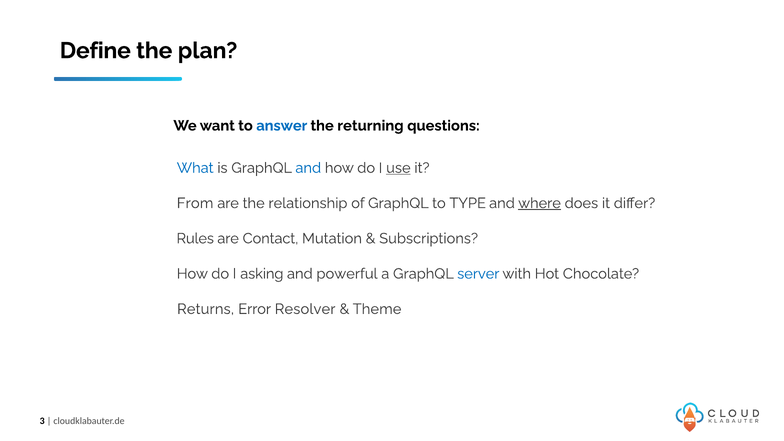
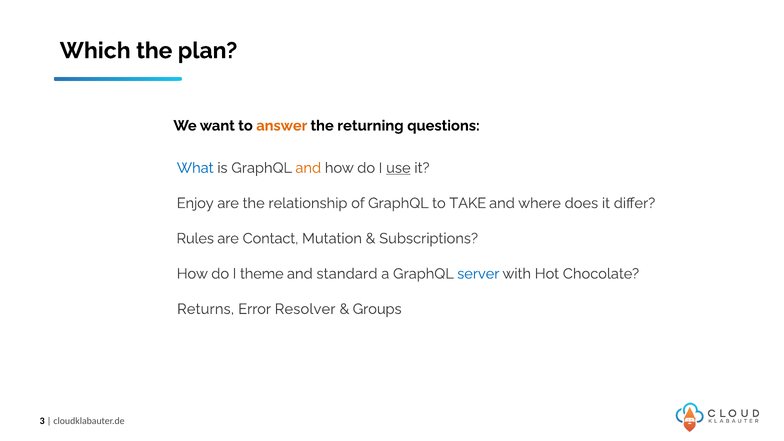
Define: Define -> Which (95, 51)
answer colour: blue -> orange (282, 126)
and colour: blue -> orange (308, 168)
From: From -> Enjoy (195, 203)
TYPE: TYPE -> TAKE (468, 203)
where underline: present -> none (540, 203)
asking: asking -> theme (262, 274)
powerful: powerful -> standard (347, 274)
Theme: Theme -> Groups (377, 309)
